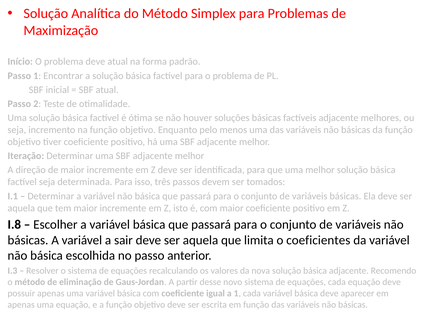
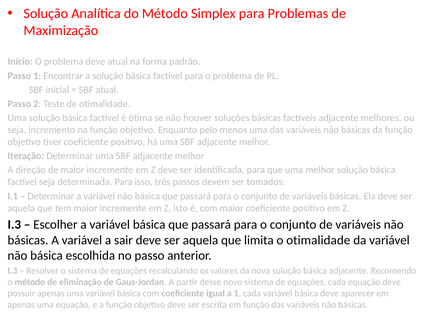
I.8: I.8 -> I.3 (14, 225)
o coeficientes: coeficientes -> otimalidade (318, 240)
